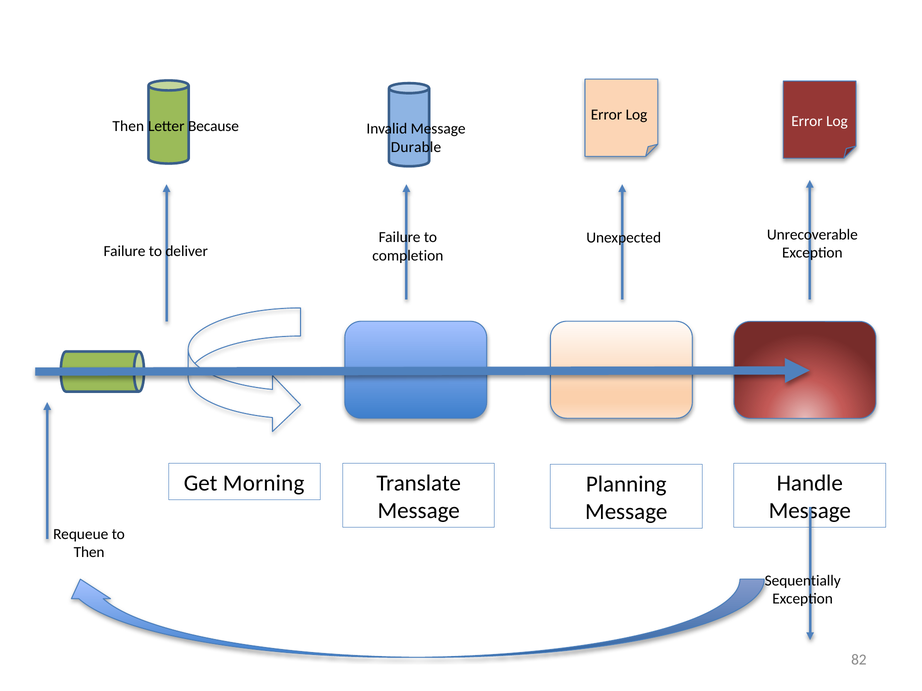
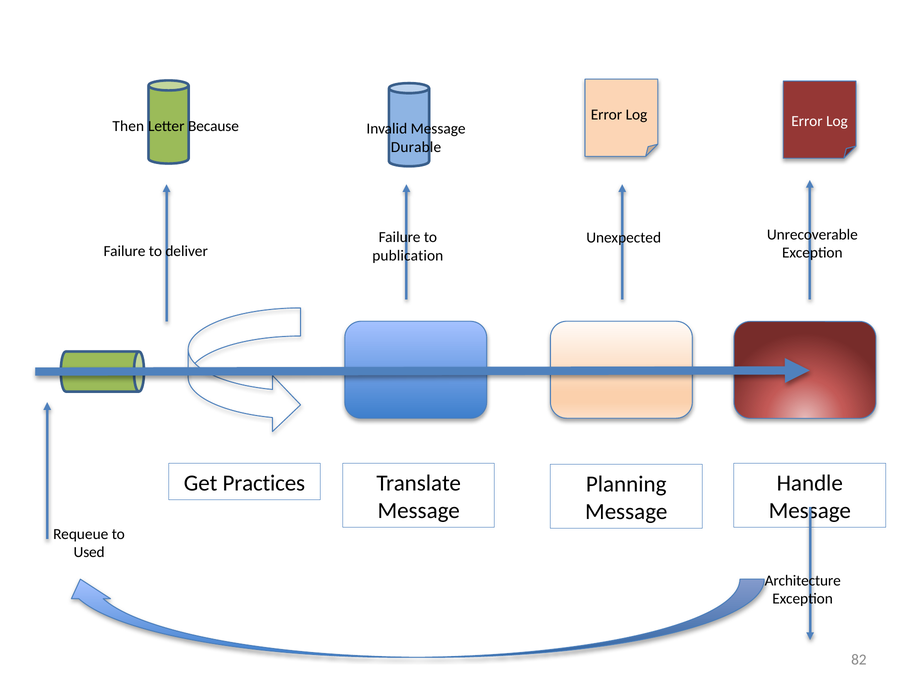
completion: completion -> publication (408, 256)
Morning: Morning -> Practices (264, 483)
Then: Then -> Used (89, 553)
Sequentially: Sequentially -> Architecture (803, 581)
